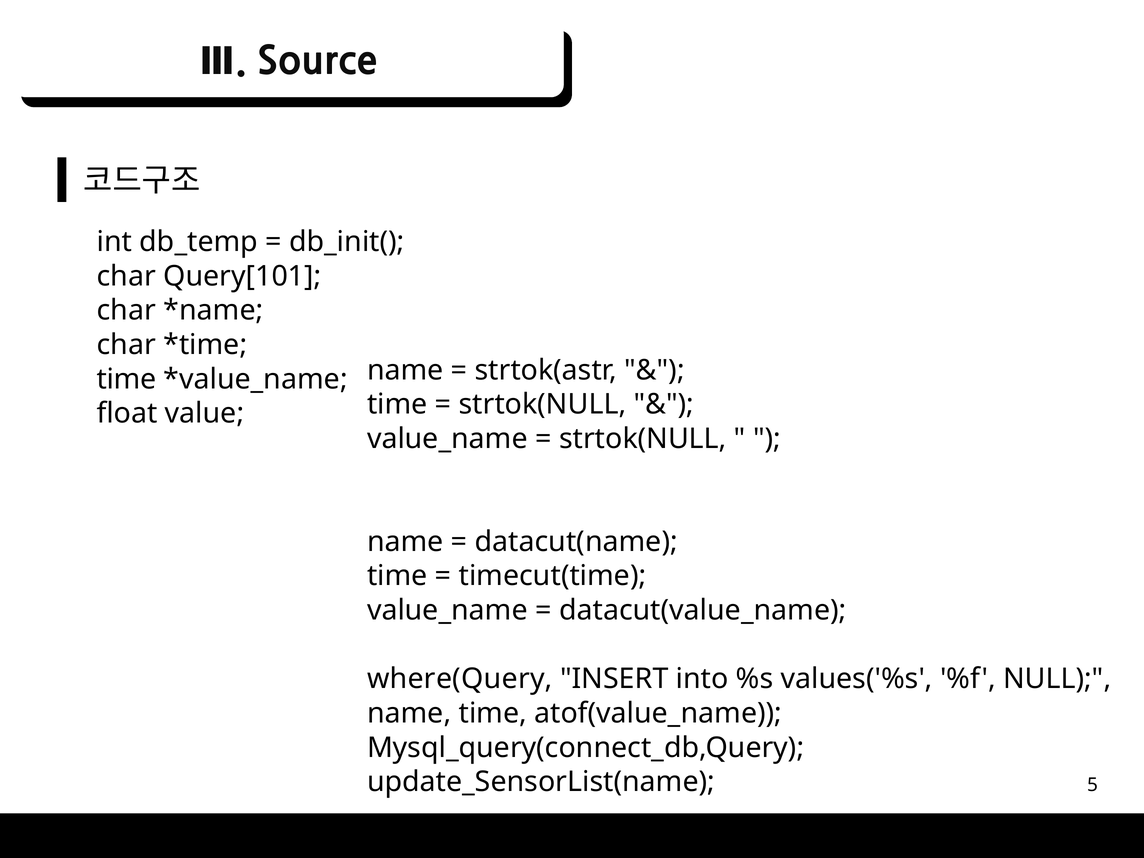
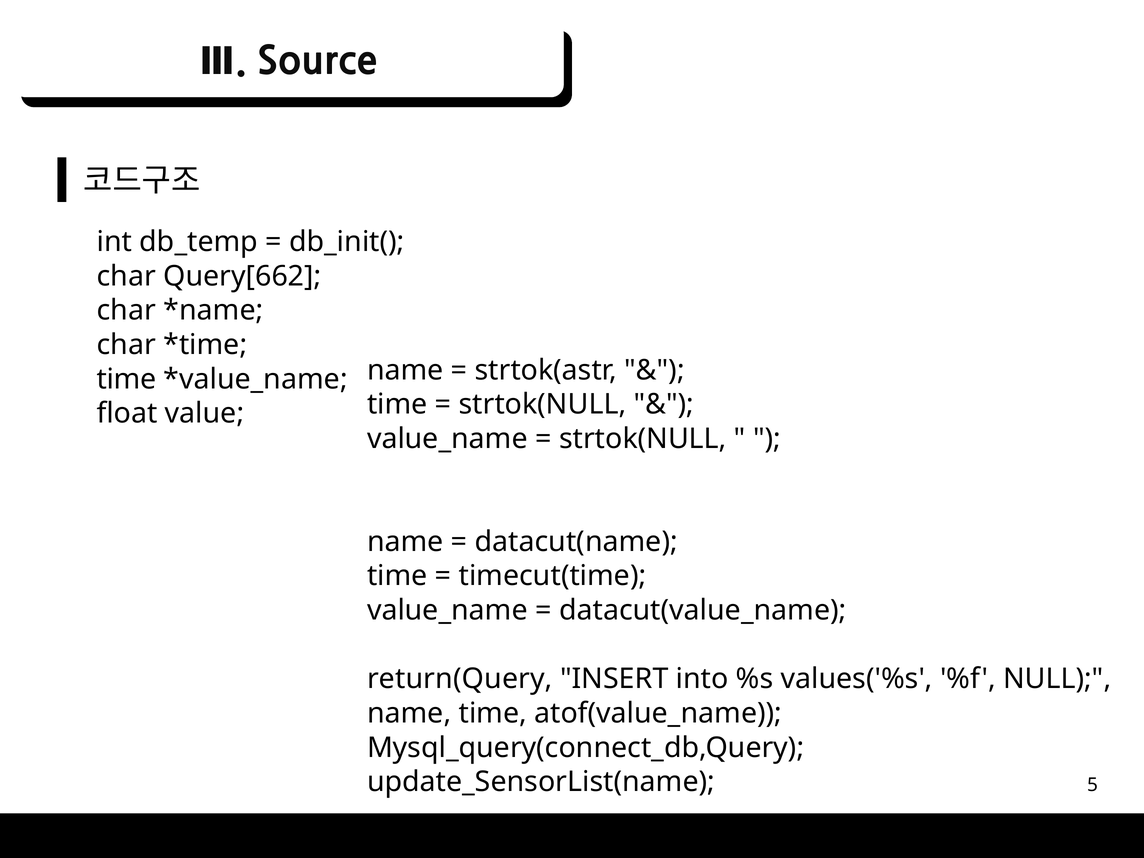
Query[101: Query[101 -> Query[662 (242, 276)
where(Query: where(Query -> return(Query (460, 679)
